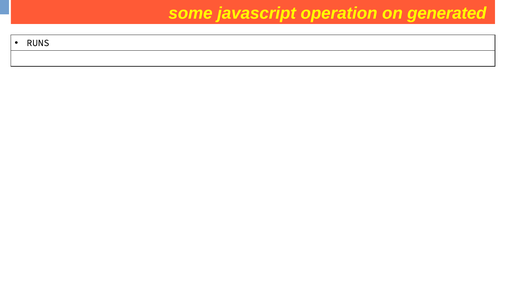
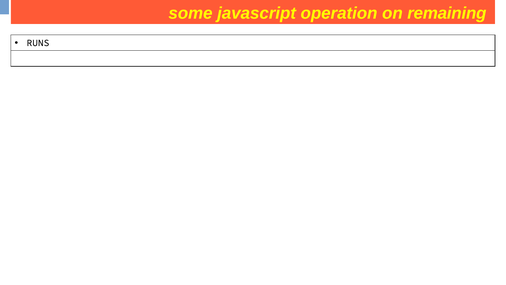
generated: generated -> remaining (447, 13)
